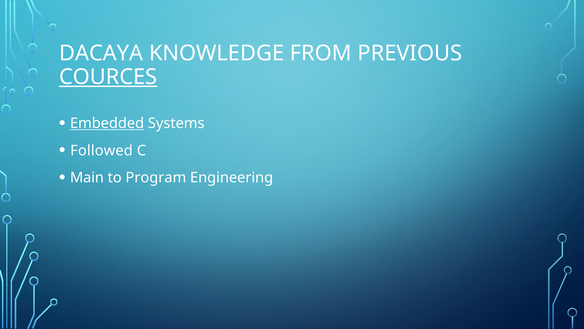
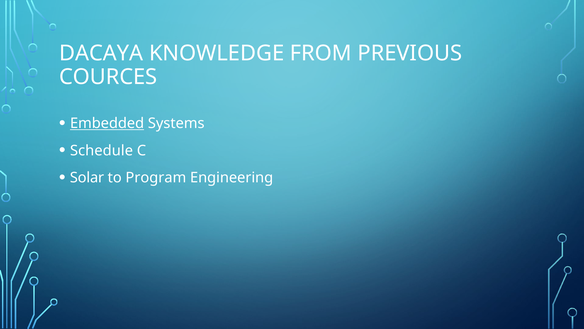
COURCES underline: present -> none (108, 77)
Followed: Followed -> Schedule (102, 150)
Main: Main -> Solar (87, 177)
